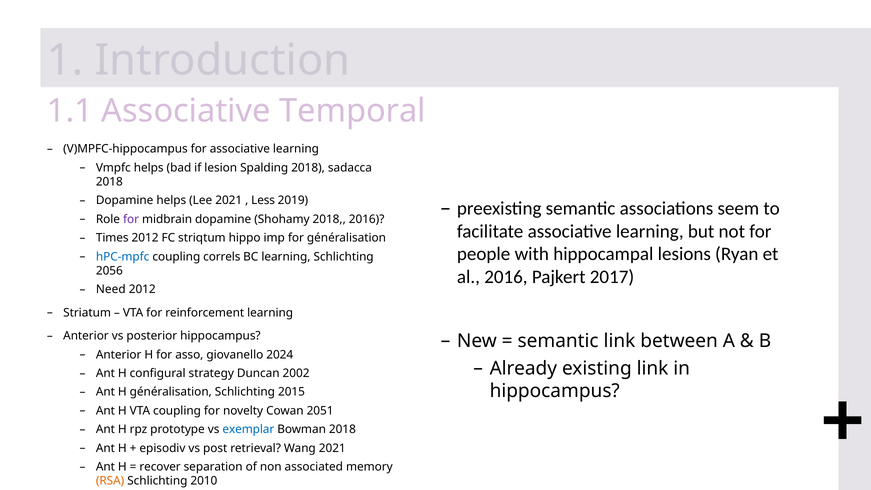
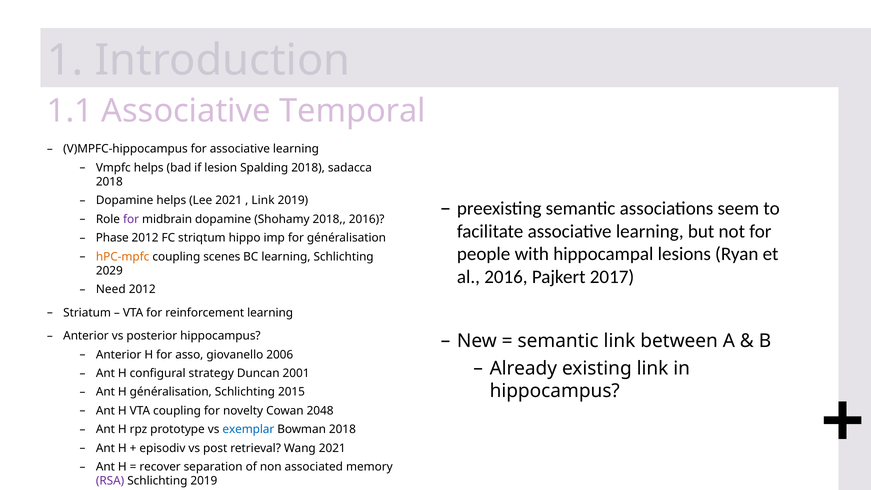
Less: Less -> Link (263, 200)
Times: Times -> Phase (112, 238)
hPC-mpfc colour: blue -> orange (123, 257)
correls: correls -> scenes (222, 257)
2056: 2056 -> 2029 (109, 271)
2024: 2024 -> 2006 (280, 355)
2002: 2002 -> 2001 (296, 373)
2051: 2051 -> 2048 (320, 411)
RSA colour: orange -> purple (110, 481)
Schlichting 2010: 2010 -> 2019 (204, 481)
